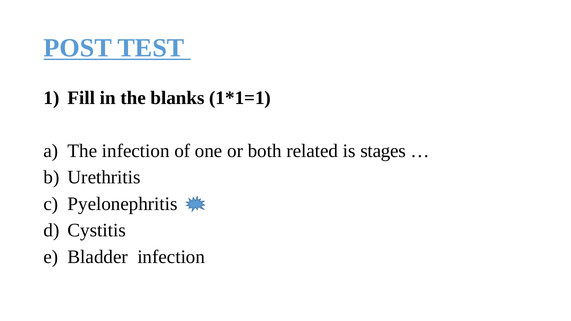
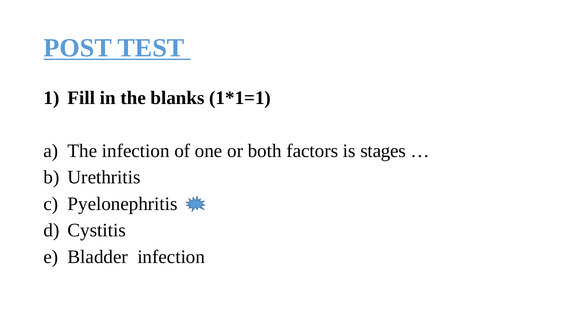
related: related -> factors (312, 151)
